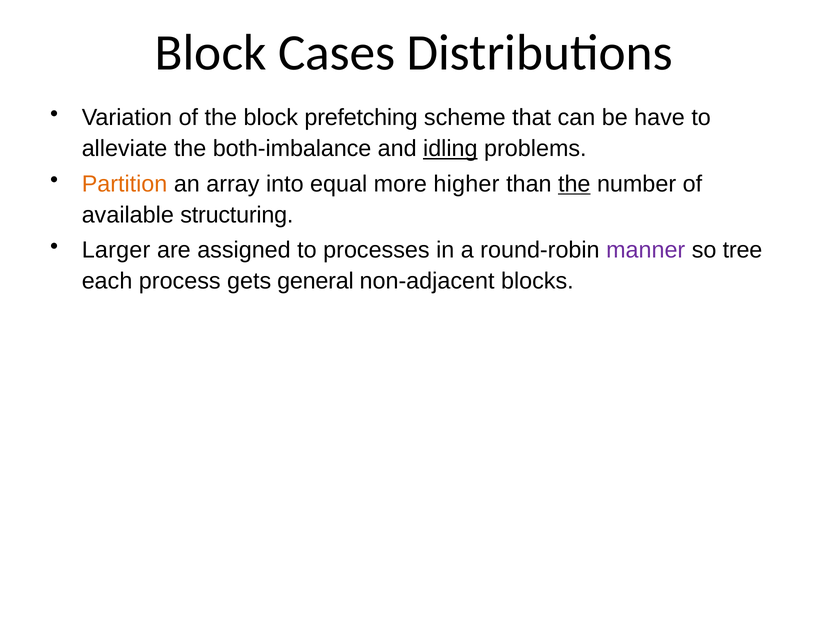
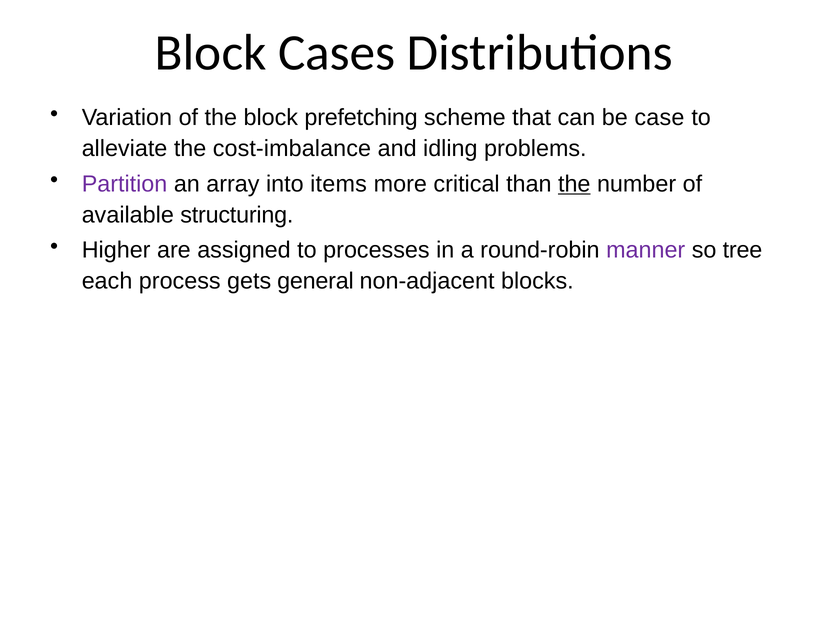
have: have -> case (659, 118)
both-imbalance: both-imbalance -> cost-imbalance (292, 149)
idling underline: present -> none (450, 149)
Partition colour: orange -> purple (125, 184)
equal: equal -> items (339, 184)
higher: higher -> critical (467, 184)
Larger: Larger -> Higher (116, 250)
